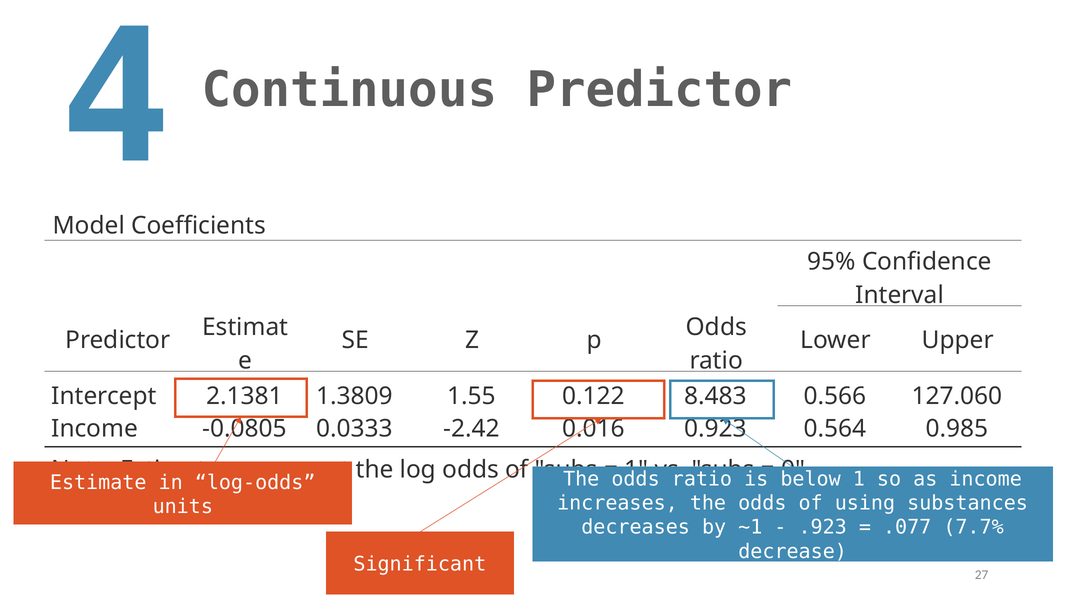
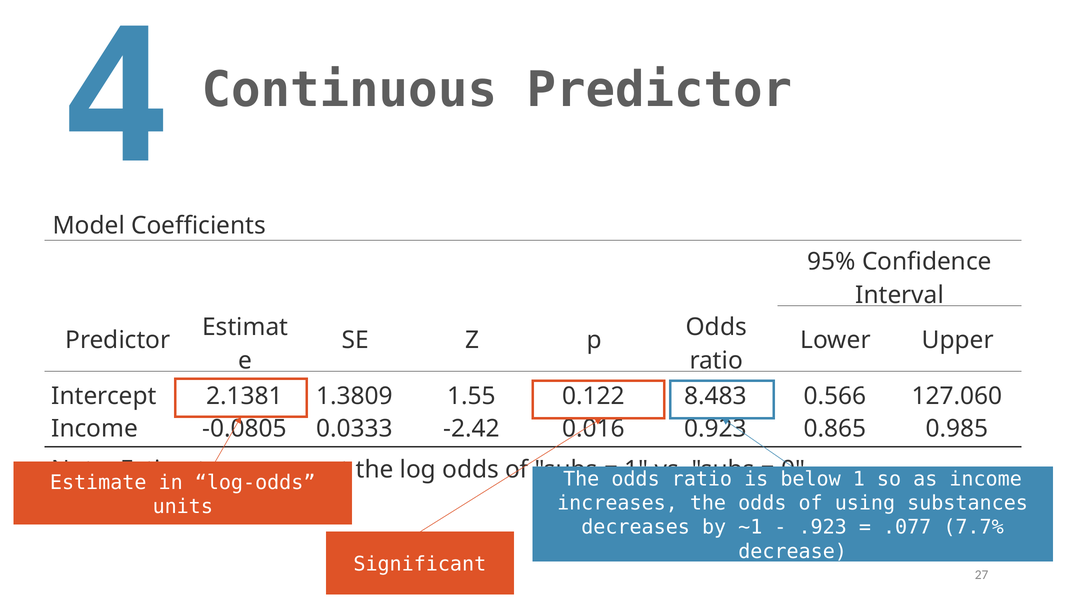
0.564: 0.564 -> 0.865 (835, 429)
